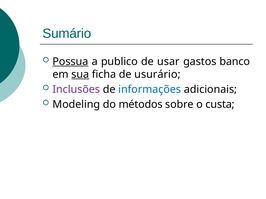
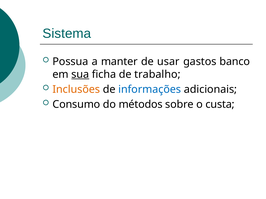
Sumário: Sumário -> Sistema (67, 34)
Possua underline: present -> none (70, 62)
publico: publico -> manter (119, 62)
usurário: usurário -> trabalho (157, 75)
Inclusões colour: purple -> orange (76, 90)
Modeling: Modeling -> Consumo (76, 105)
